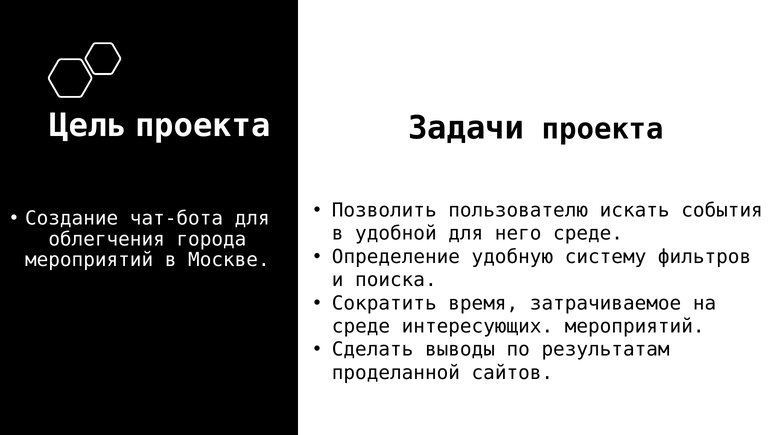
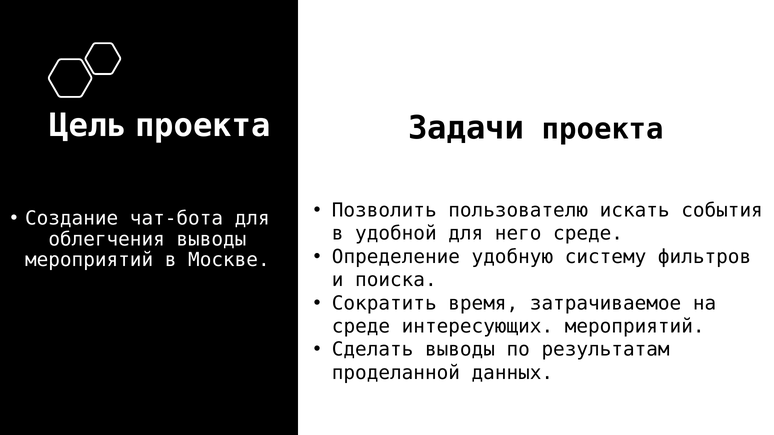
облегчения города: города -> выводы (211, 239)
сайтов: сайтов -> данных (512, 373)
